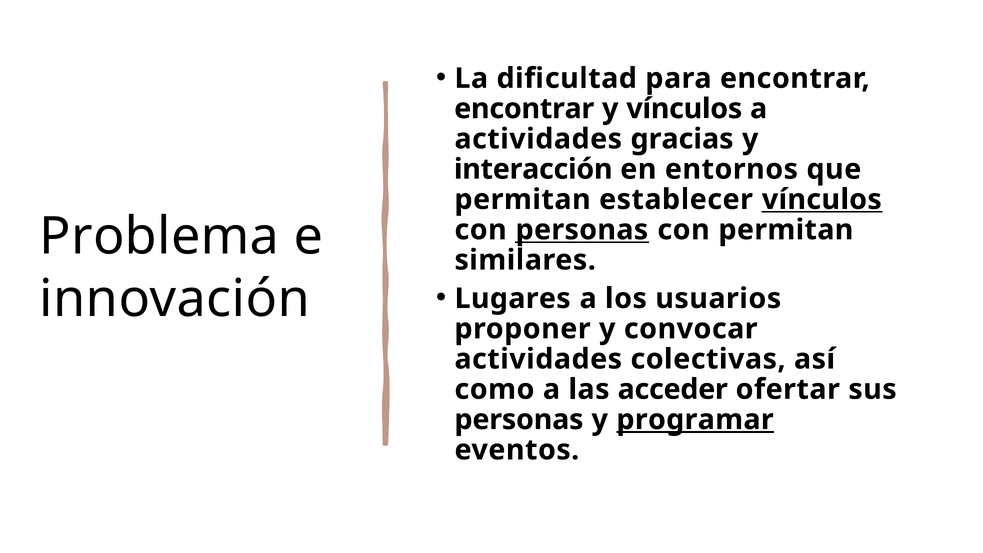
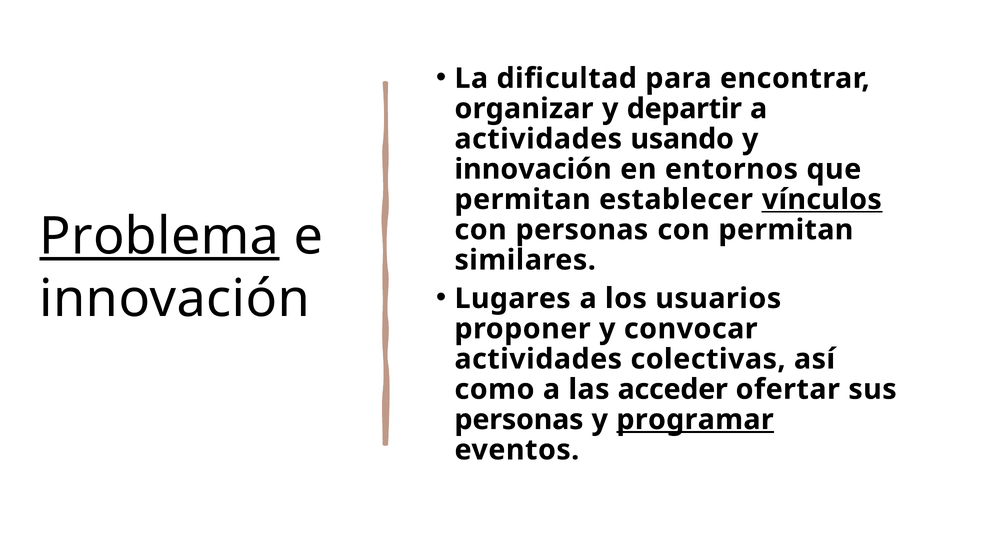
encontrar: encontrar -> organizar (524, 109)
y vínculos: vínculos -> departir (684, 109)
gracias: gracias -> usando (682, 139)
interacción: interacción -> innovación (533, 169)
Problema underline: none -> present (159, 236)
personas underline: present -> none (582, 230)
